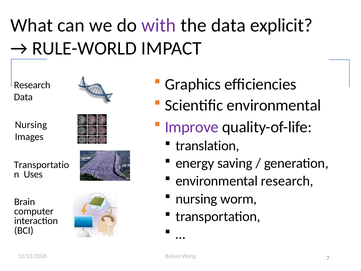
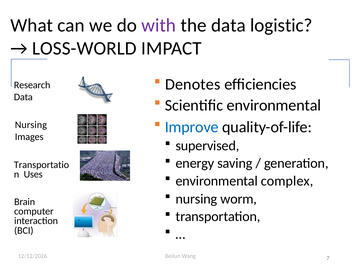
explicit: explicit -> logistic (281, 25)
RULE-WORLD: RULE-WORLD -> LOSS-WORLD (84, 48)
Graphics: Graphics -> Denotes (193, 84)
Improve colour: purple -> blue (192, 127)
translation: translation -> supervised (207, 146)
environmental research: research -> complex (287, 181)
